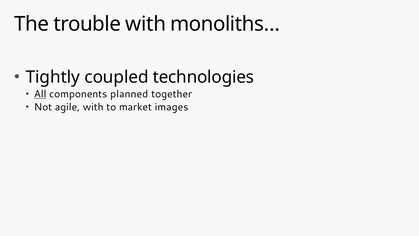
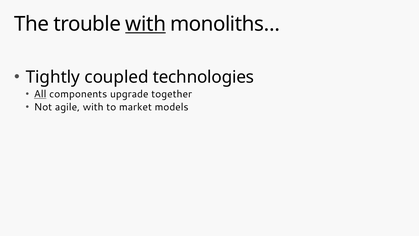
with underline: none -> present (146, 24)
planned: planned -> upgrade (129, 94)
images: images -> models (172, 107)
